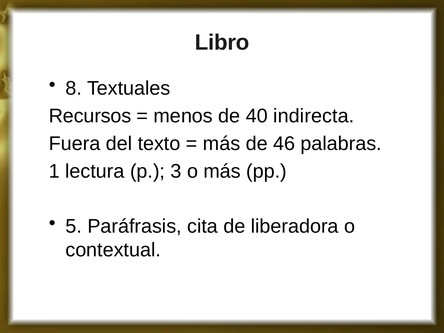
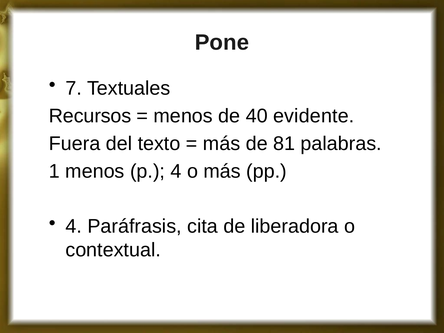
Libro: Libro -> Pone (222, 43)
8: 8 -> 7 (74, 88)
indirecta: indirecta -> evidente (314, 116)
46: 46 -> 81 (284, 144)
1 lectura: lectura -> menos (95, 171)
p 3: 3 -> 4 (176, 171)
5: 5 -> 4 (74, 226)
